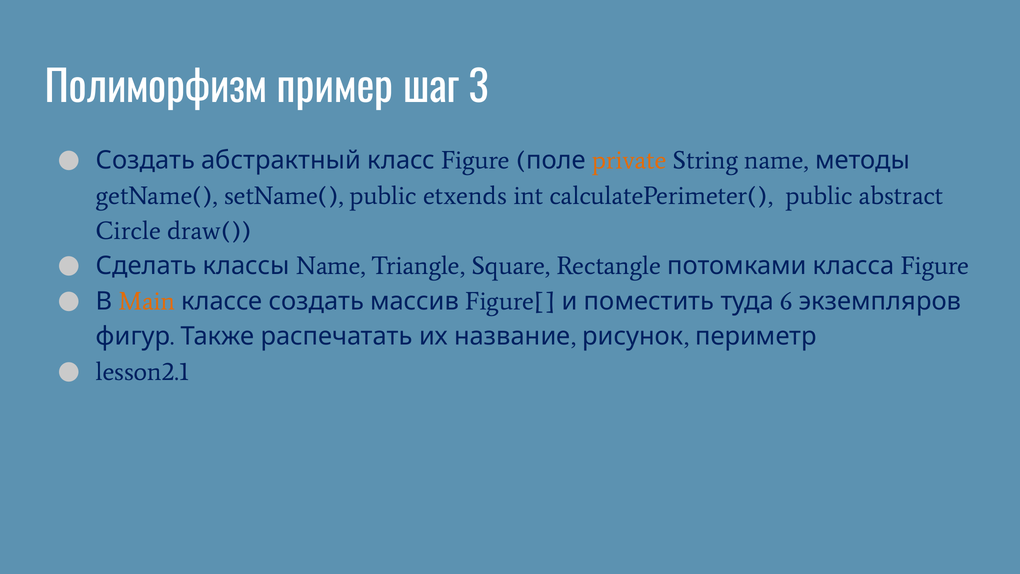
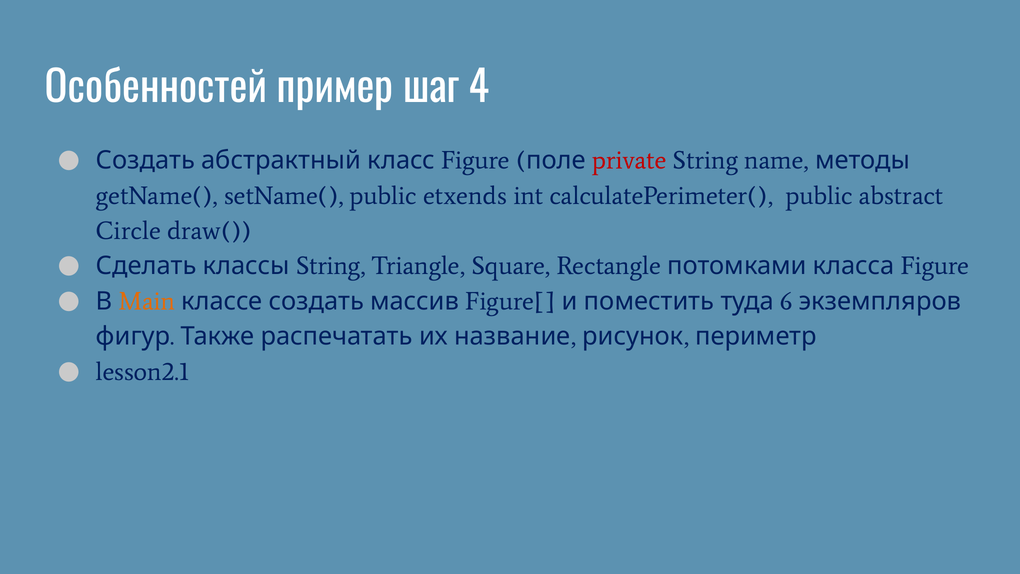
Полиморфизм: Полиморфизм -> Особенностей (156, 88)
3: 3 -> 4 (479, 88)
private colour: orange -> red (629, 160)
Name: Name -> String (331, 266)
